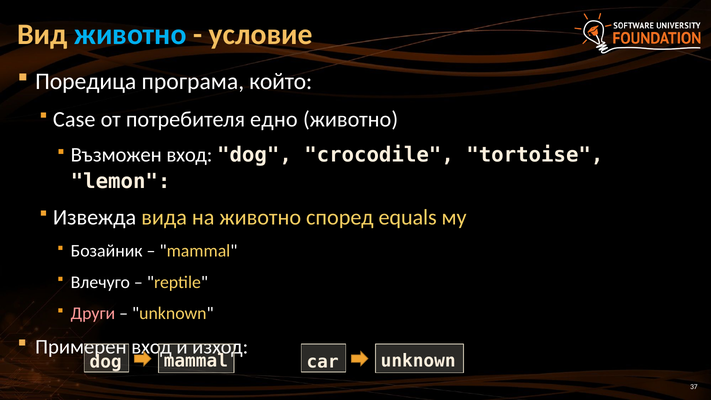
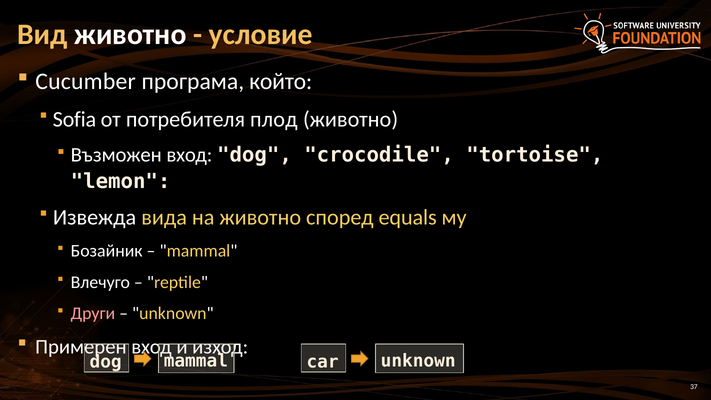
животно colour: light blue -> white (130, 35)
Поредица: Поредица -> Cucumber (86, 82)
Casе: Casе -> Sofia (74, 119)
едно: едно -> плод (274, 119)
